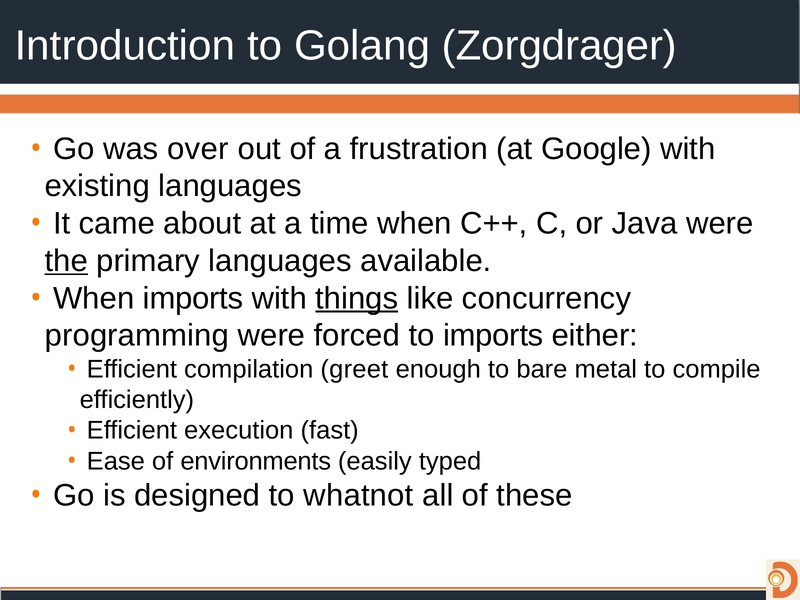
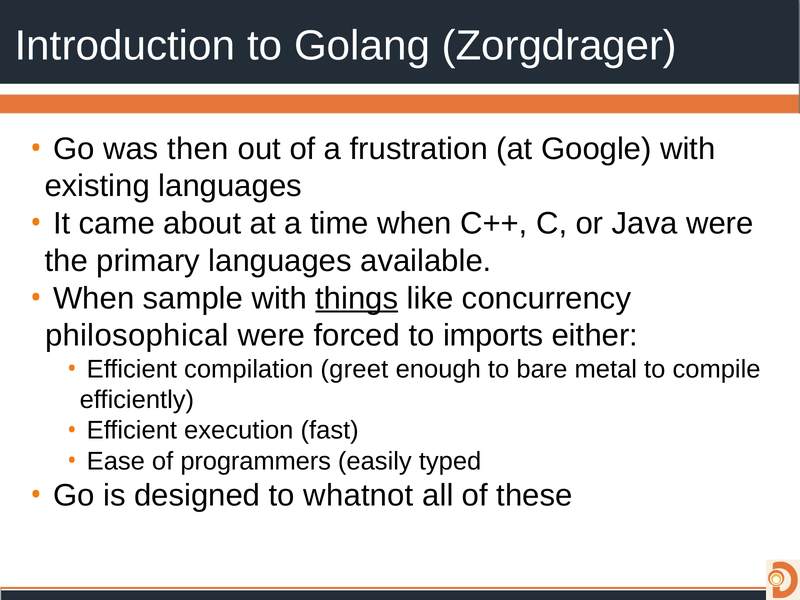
over: over -> then (198, 149)
the underline: present -> none (66, 261)
When imports: imports -> sample (193, 298)
programming: programming -> philosophical (137, 336)
environments: environments -> programmers (256, 461)
